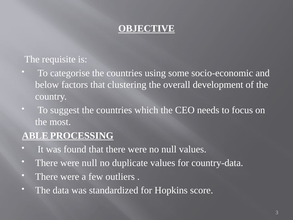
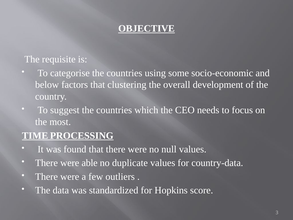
ABLE: ABLE -> TIME (35, 135)
were null: null -> able (90, 163)
